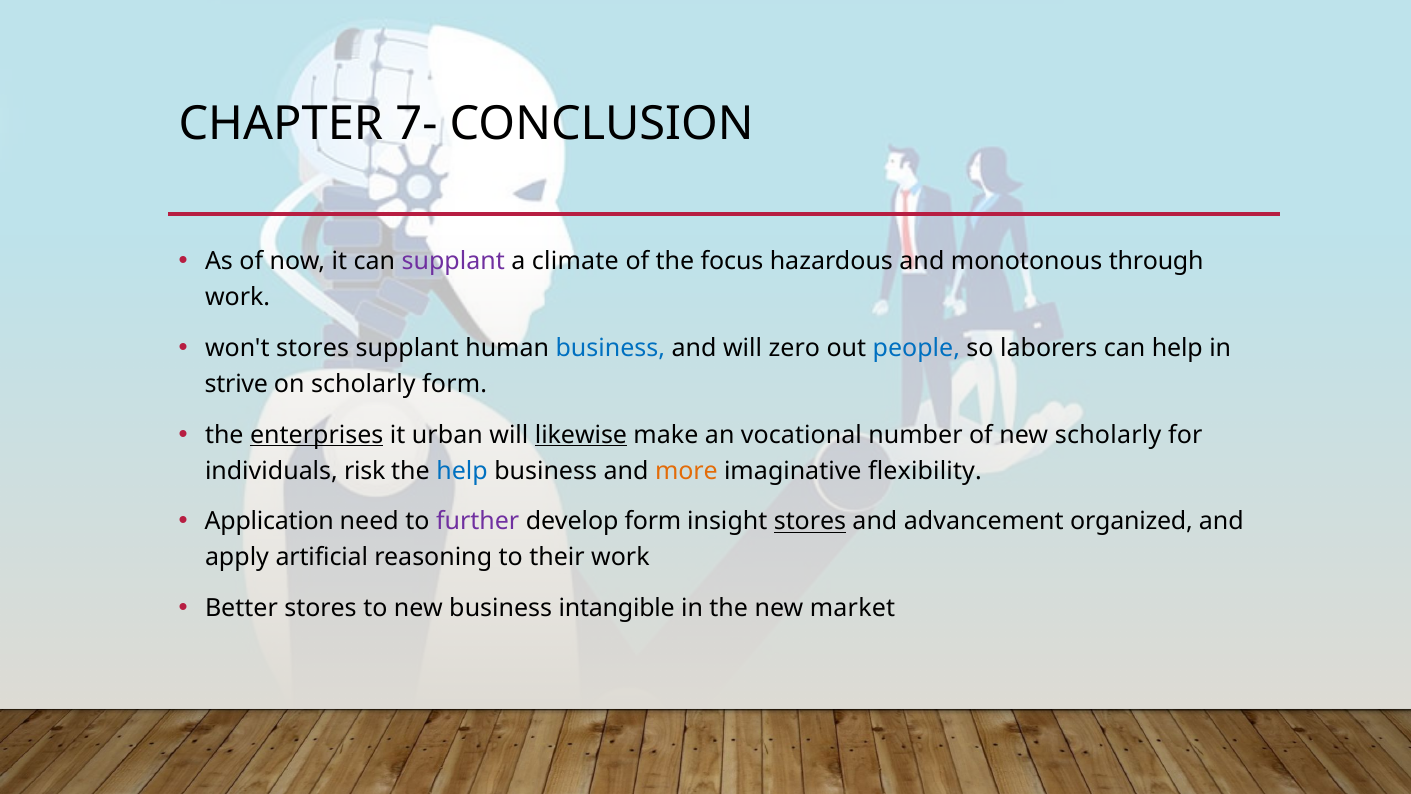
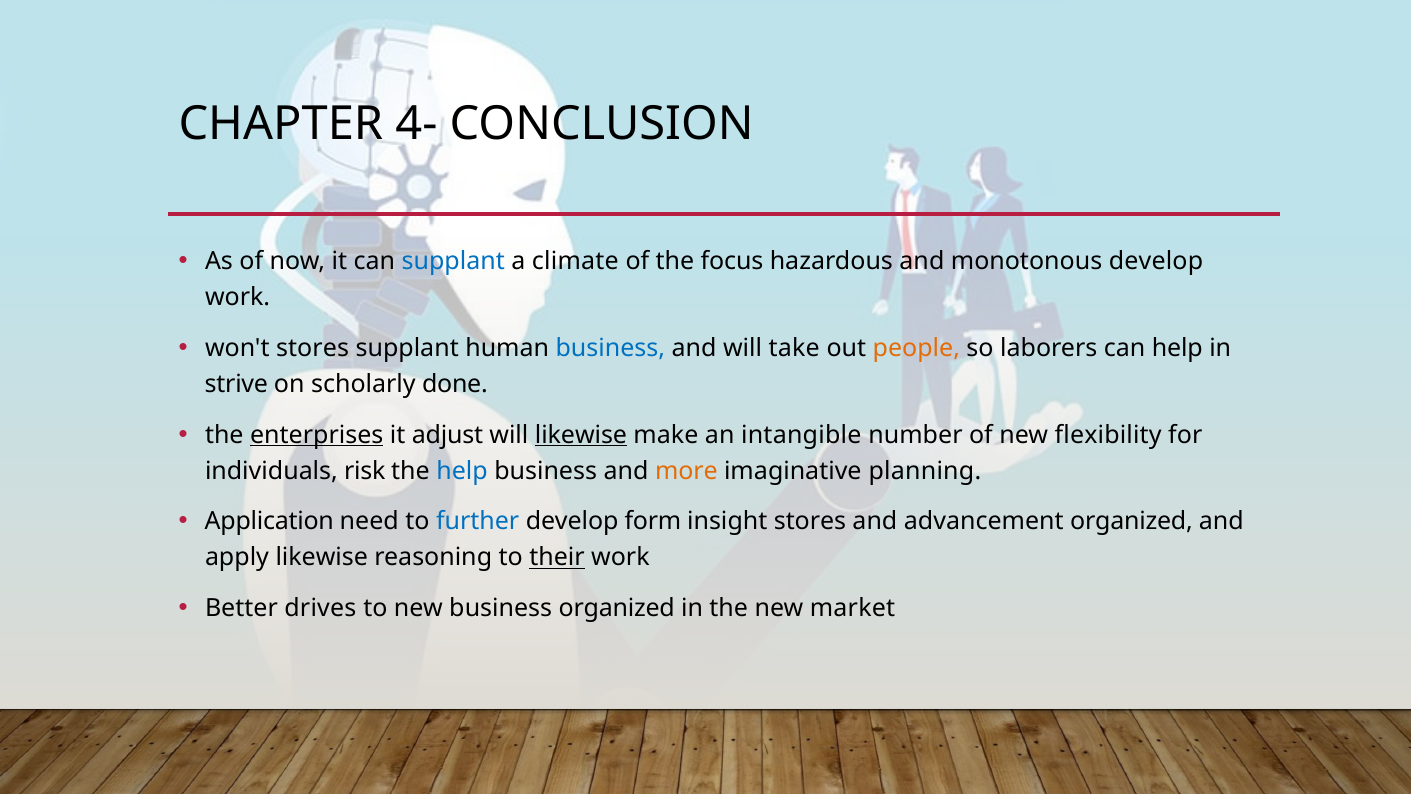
7-: 7- -> 4- (416, 124)
supplant colour: purple -> blue (453, 261)
monotonous through: through -> develop (1156, 261)
zero: zero -> take (794, 348)
people colour: blue -> orange (916, 348)
scholarly form: form -> done (455, 384)
urban: urban -> adjust (448, 435)
vocational: vocational -> intangible (801, 435)
new scholarly: scholarly -> flexibility (1108, 435)
flexibility: flexibility -> planning (925, 471)
further colour: purple -> blue (478, 521)
stores underline: present -> none (810, 521)
apply artificial: artificial -> likewise (322, 557)
their underline: none -> present (557, 557)
Better stores: stores -> drives (320, 608)
business intangible: intangible -> organized (617, 608)
